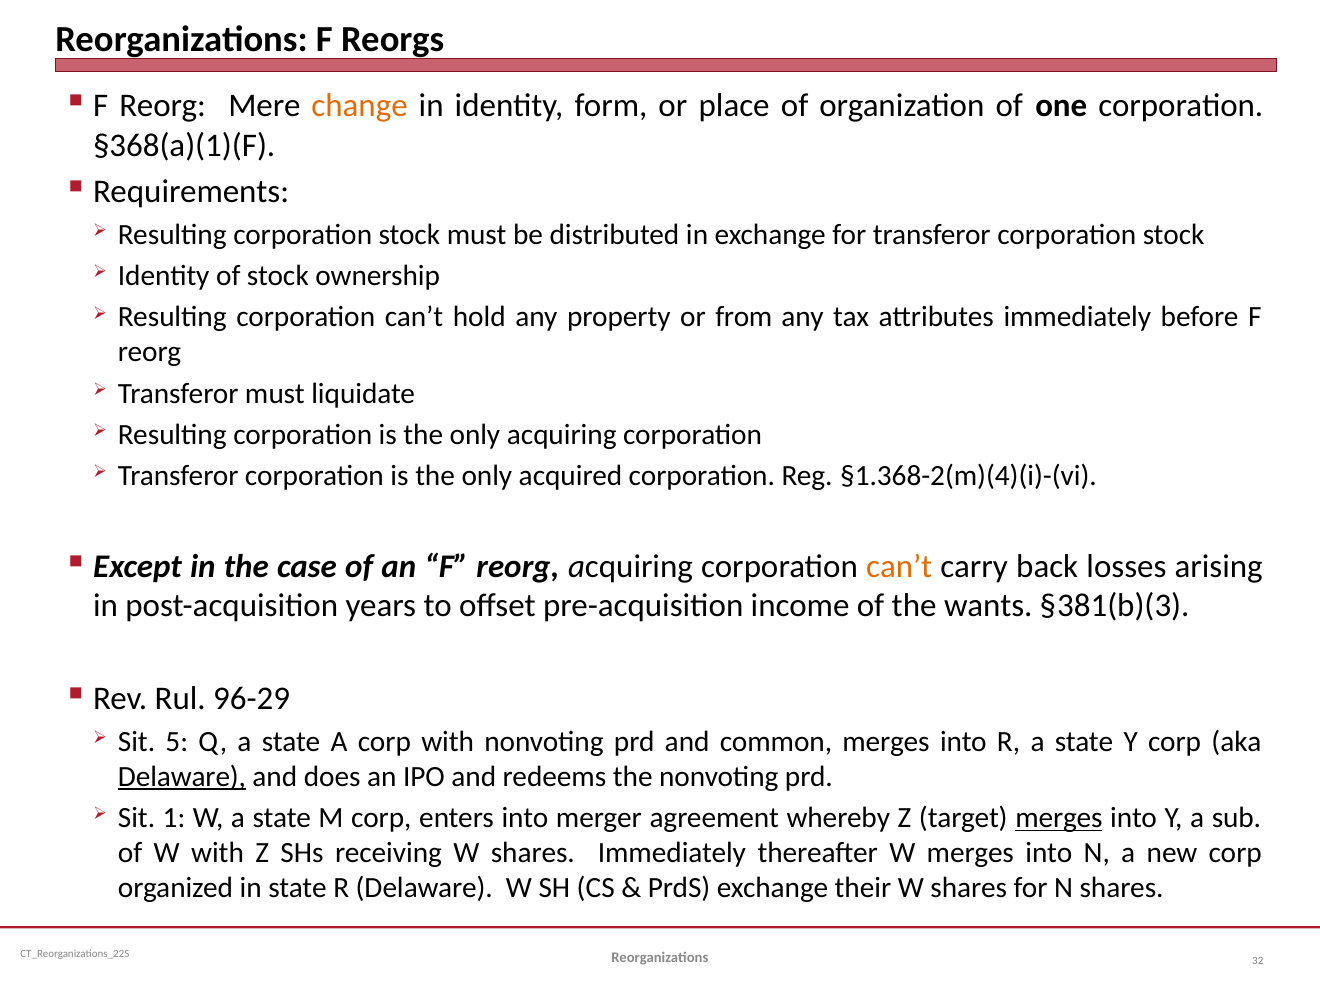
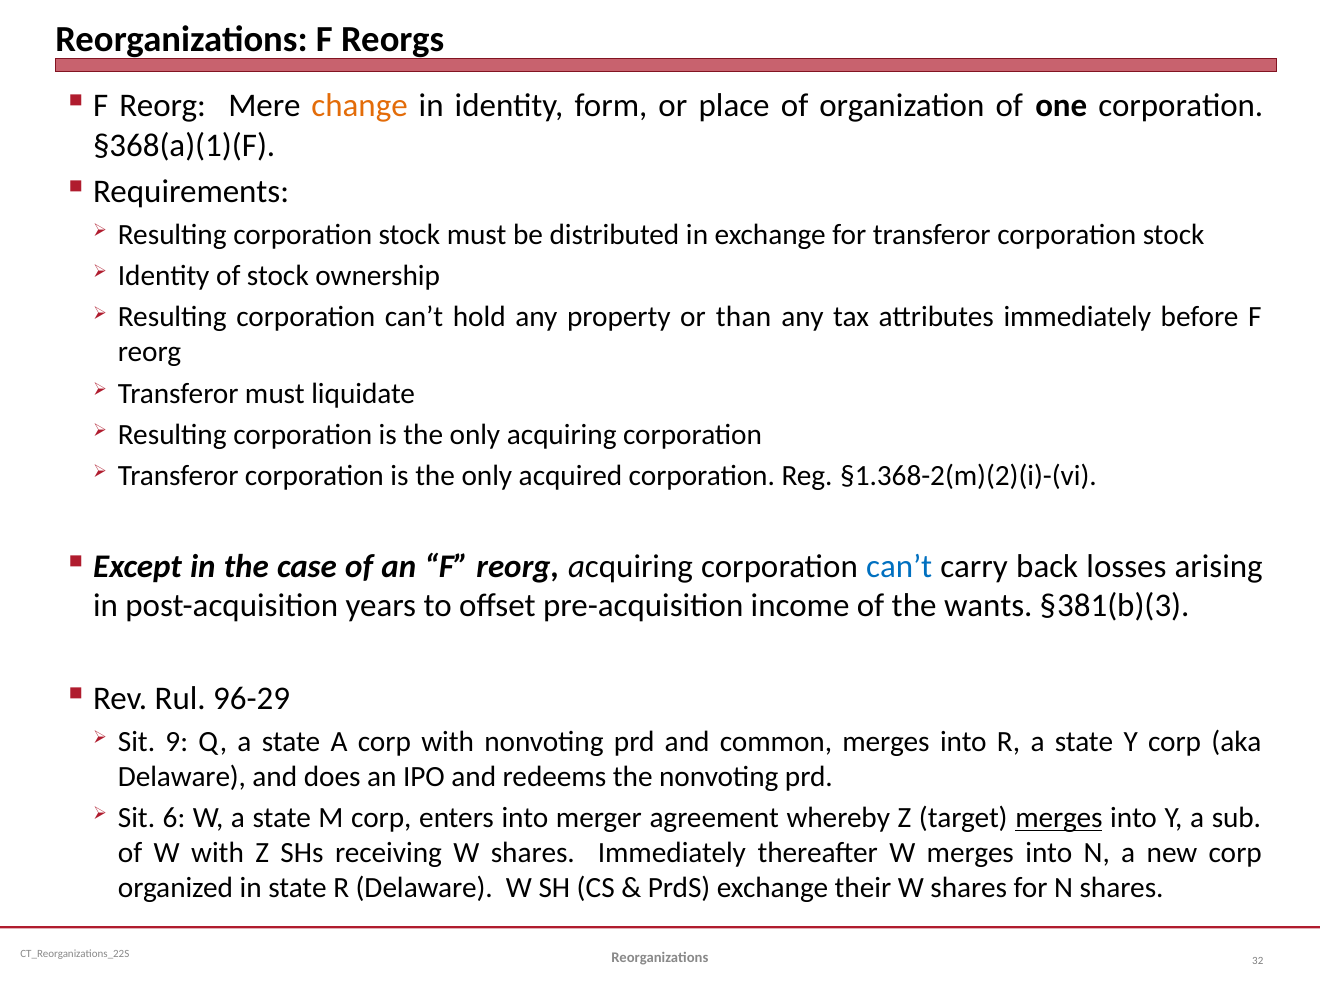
from: from -> than (744, 317)
§1.368-2(m)(4)(i)-(vi: §1.368-2(m)(4)(i)-(vi -> §1.368-2(m)(2)(i)-(vi (969, 476)
can’t colour: orange -> blue (899, 566)
5: 5 -> 9 (177, 741)
Delaware underline: present -> none (182, 777)
1: 1 -> 6 (174, 818)
